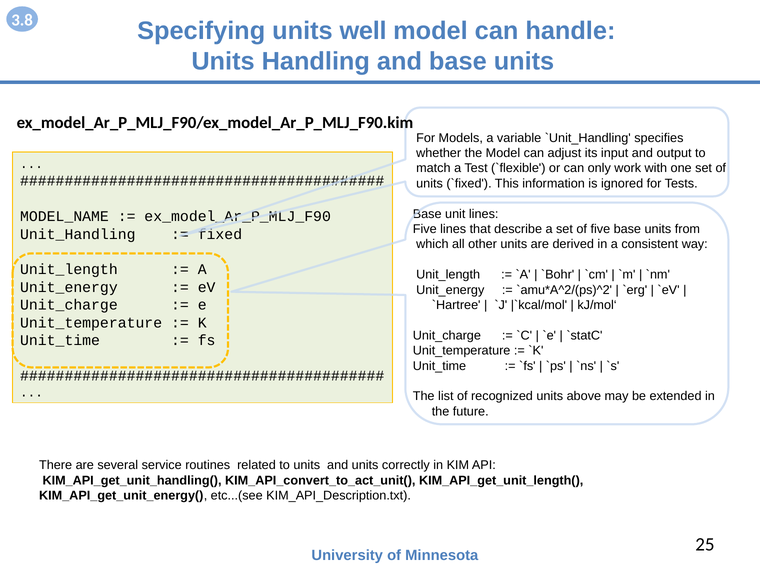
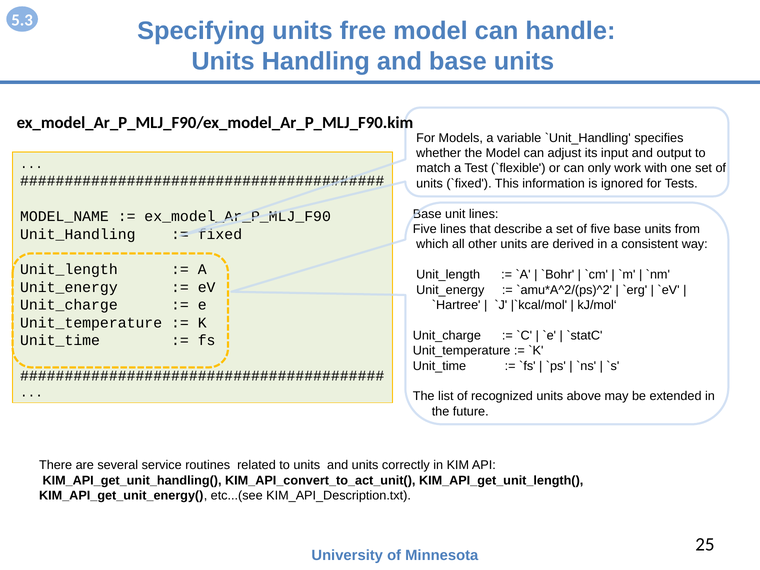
3.8: 3.8 -> 5.3 (22, 20)
well: well -> free (363, 31)
